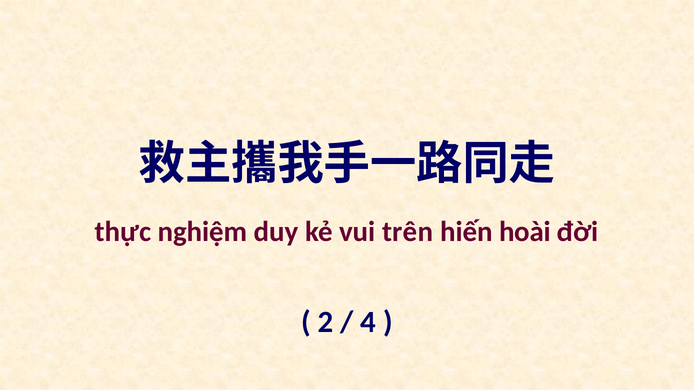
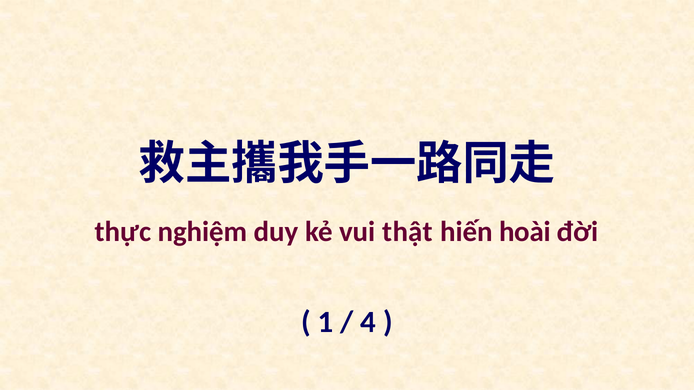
trên: trên -> thật (408, 232)
2: 2 -> 1 (325, 322)
